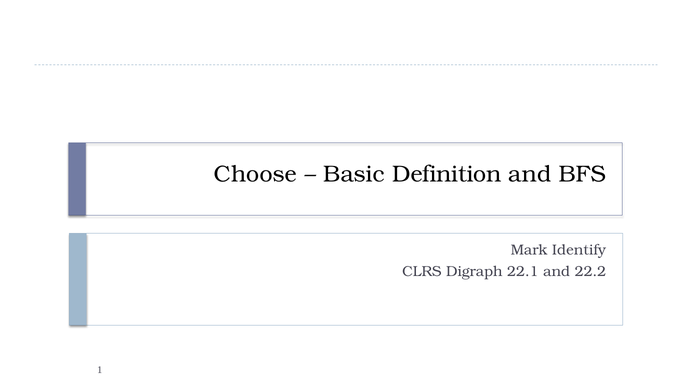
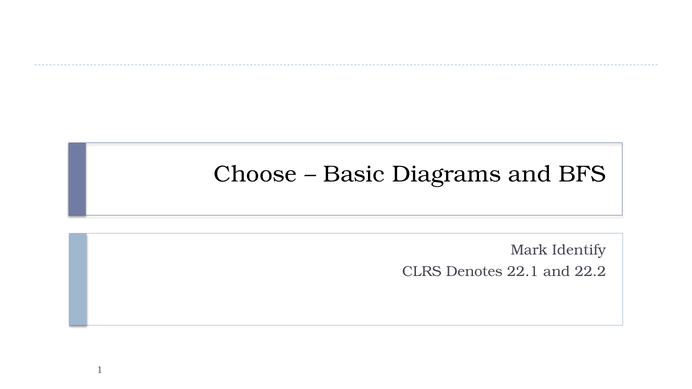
Definition: Definition -> Diagrams (447, 174)
Digraph: Digraph -> Denotes (474, 272)
